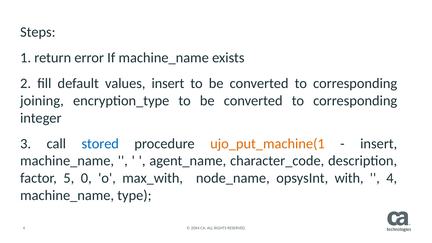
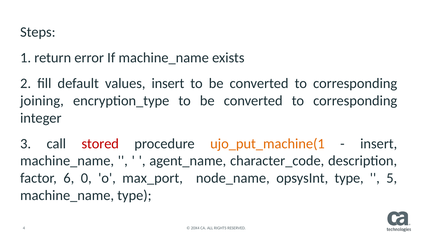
stored colour: blue -> red (100, 144)
5: 5 -> 6 (69, 178)
max_with: max_with -> max_port (153, 178)
opsysInt with: with -> type (349, 178)
4: 4 -> 5 (392, 178)
